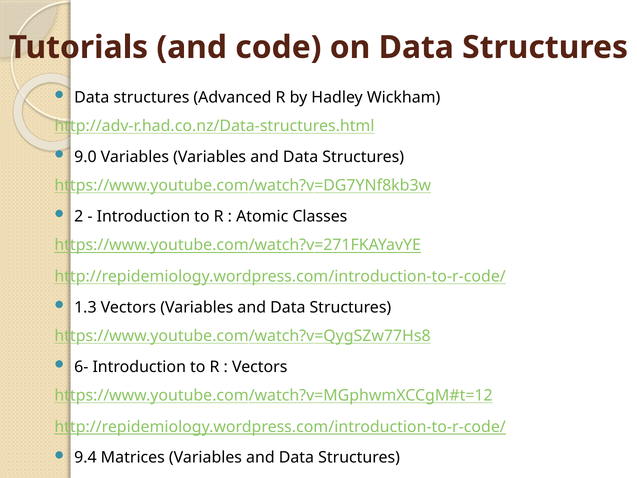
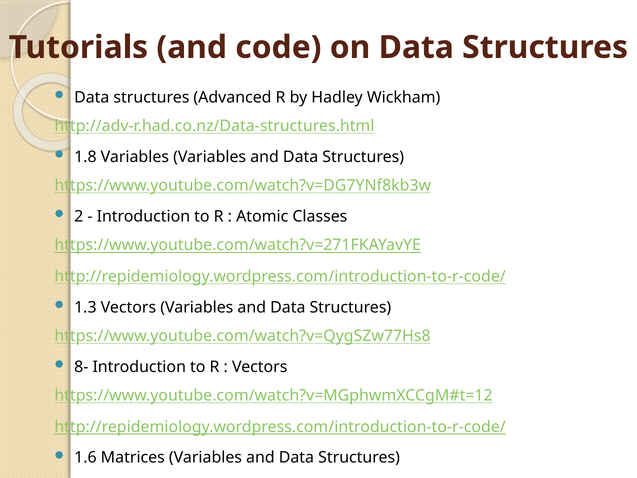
9.0: 9.0 -> 1.8 (85, 157)
6-: 6- -> 8- (81, 367)
9.4: 9.4 -> 1.6 (85, 457)
